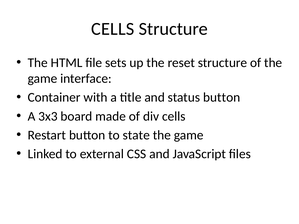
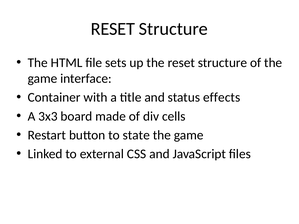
CELLS: CELLS -> RESET (113, 29)
status button: button -> effects (222, 98)
